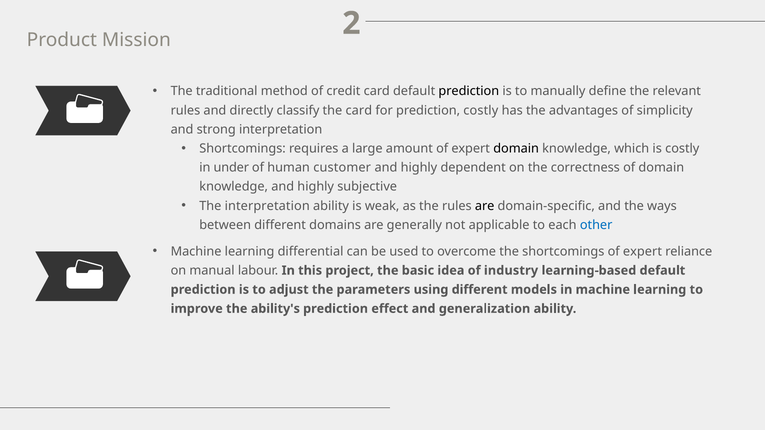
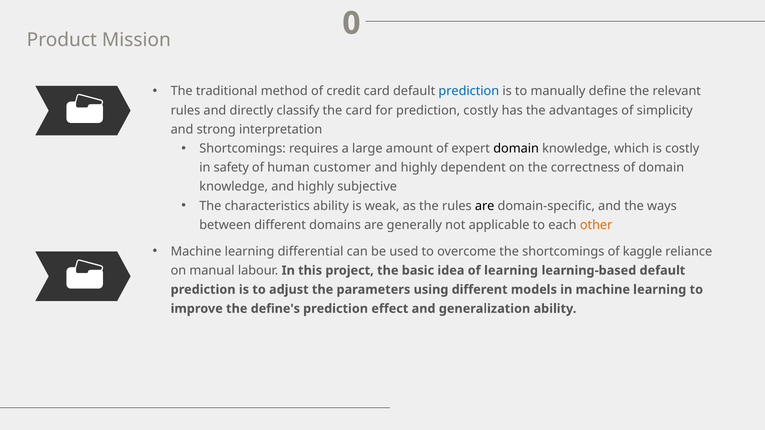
2: 2 -> 0 (351, 23)
prediction colour: black -> blue (469, 91)
under: under -> safety (231, 168)
The interpretation: interpretation -> characteristics (267, 206)
other colour: blue -> orange (596, 225)
shortcomings of expert: expert -> kaggle (643, 252)
of industry: industry -> learning (511, 271)
ability's: ability's -> define's (275, 309)
